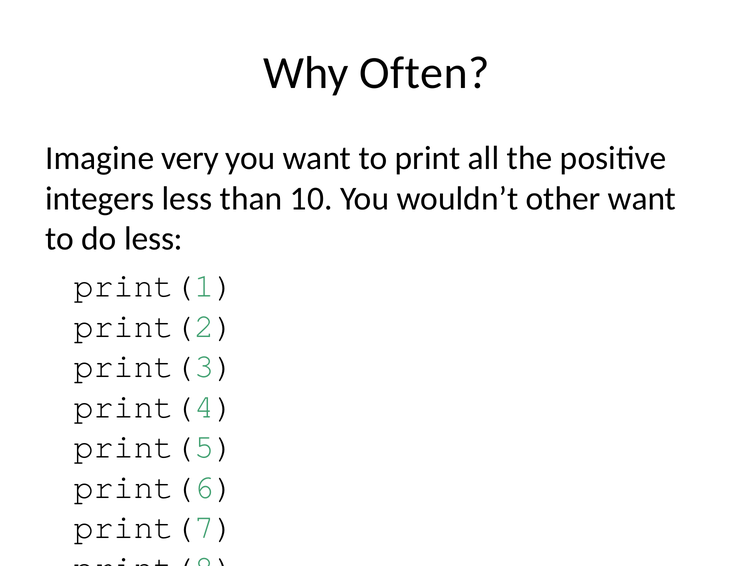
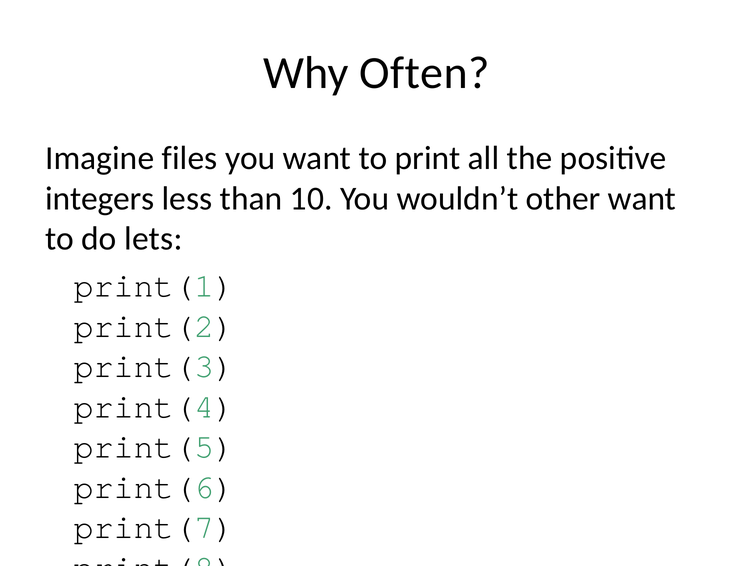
very: very -> files (190, 158)
do less: less -> lets (153, 239)
